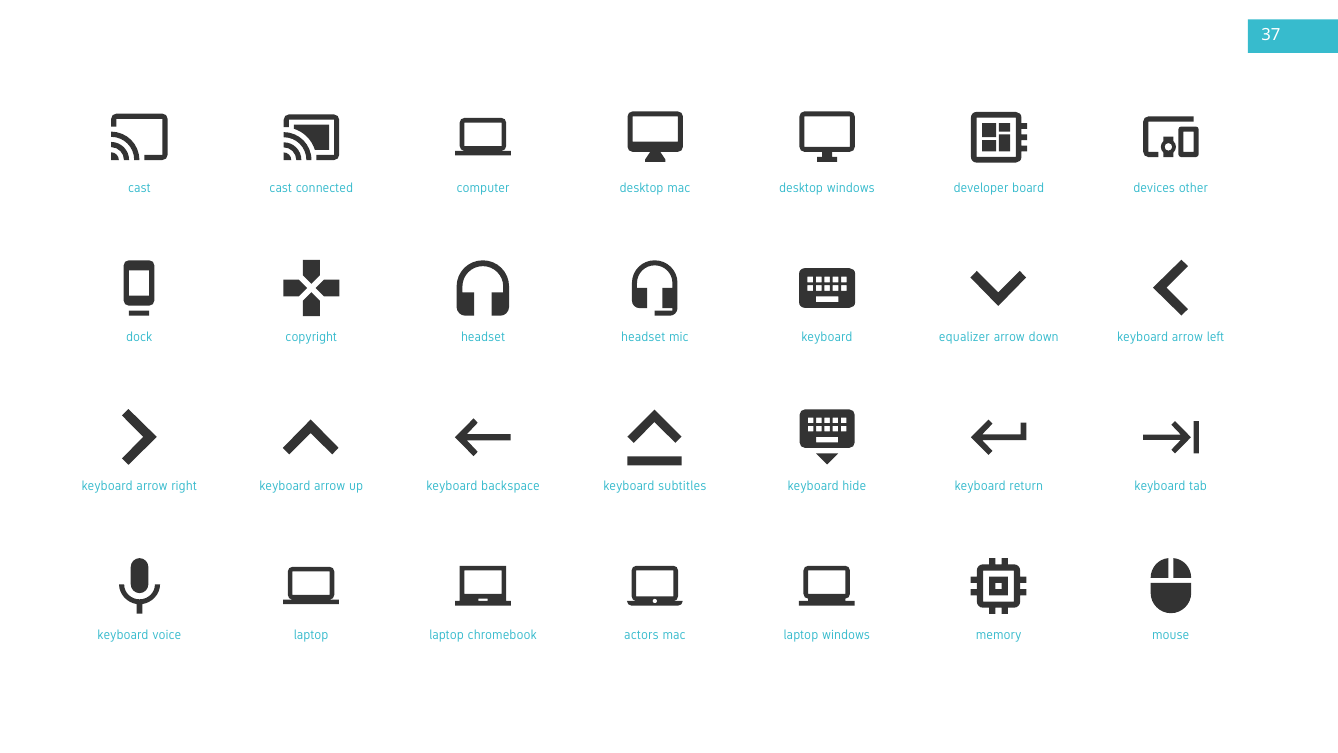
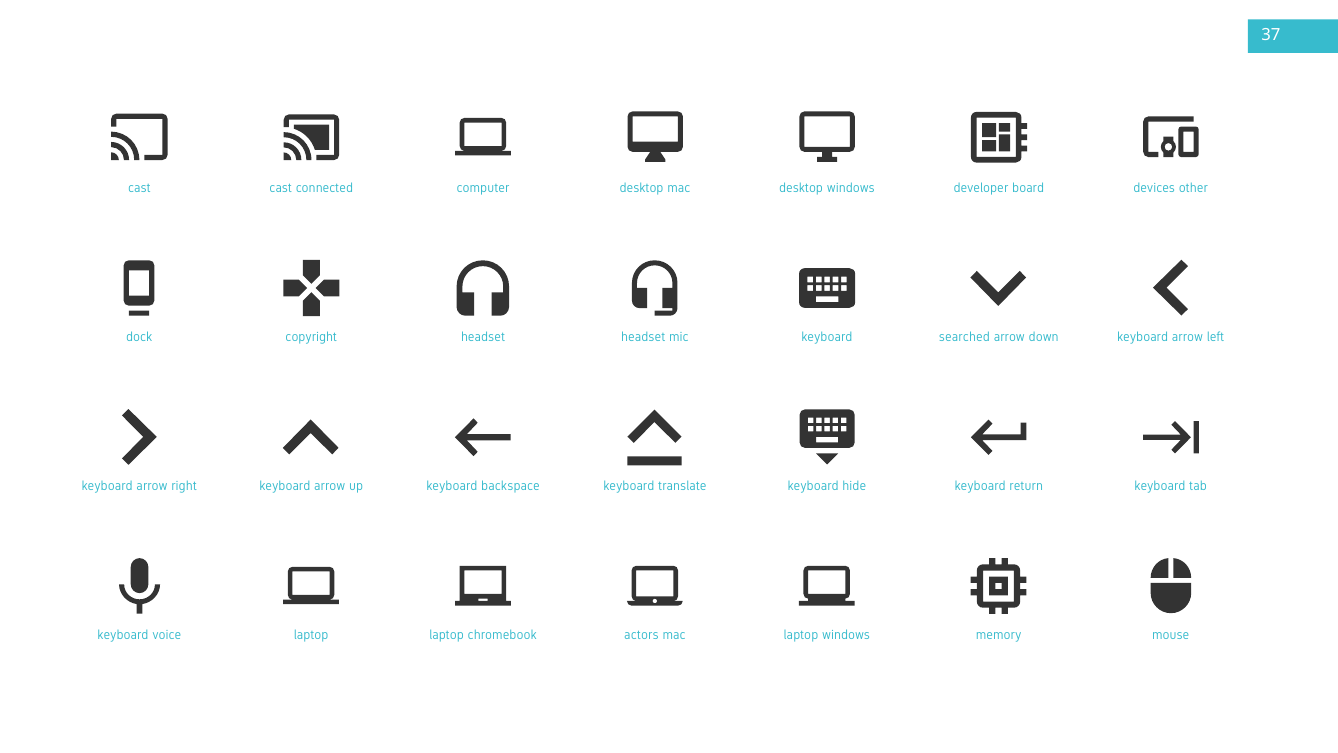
equalizer: equalizer -> searched (964, 337)
subtitles: subtitles -> translate (682, 486)
